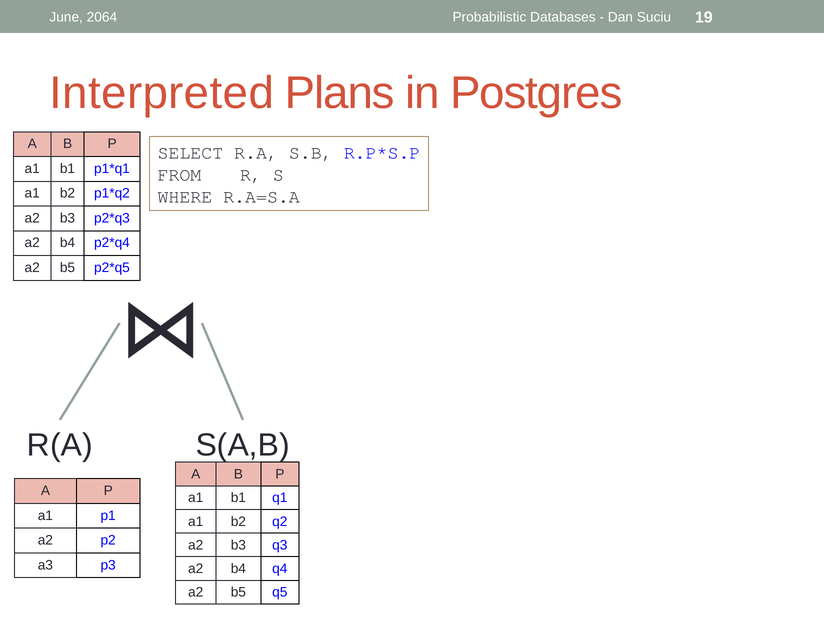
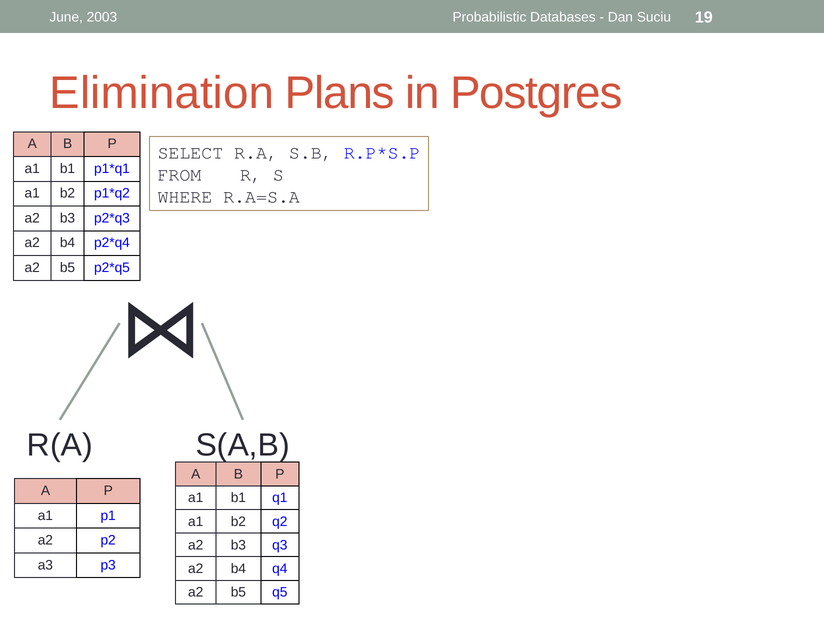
2064: 2064 -> 2003 (102, 17)
Interpreted: Interpreted -> Elimination (162, 93)
